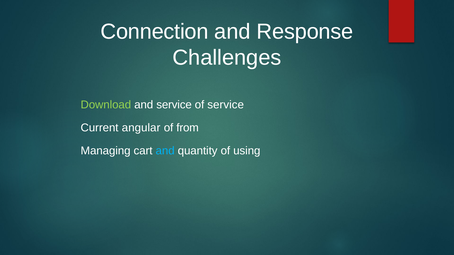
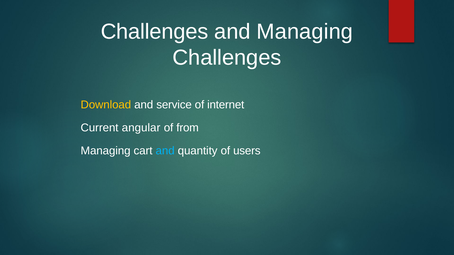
Connection: Connection -> Challenges (155, 32)
and Response: Response -> Managing (305, 32)
Download colour: light green -> yellow (106, 105)
of service: service -> internet (226, 105)
using: using -> users (247, 151)
